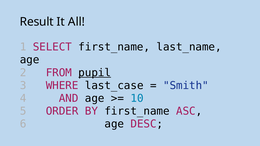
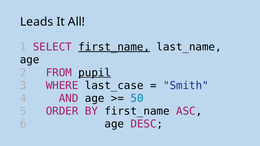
Result: Result -> Leads (37, 22)
first_name underline: none -> present (114, 47)
10: 10 -> 50 (137, 98)
